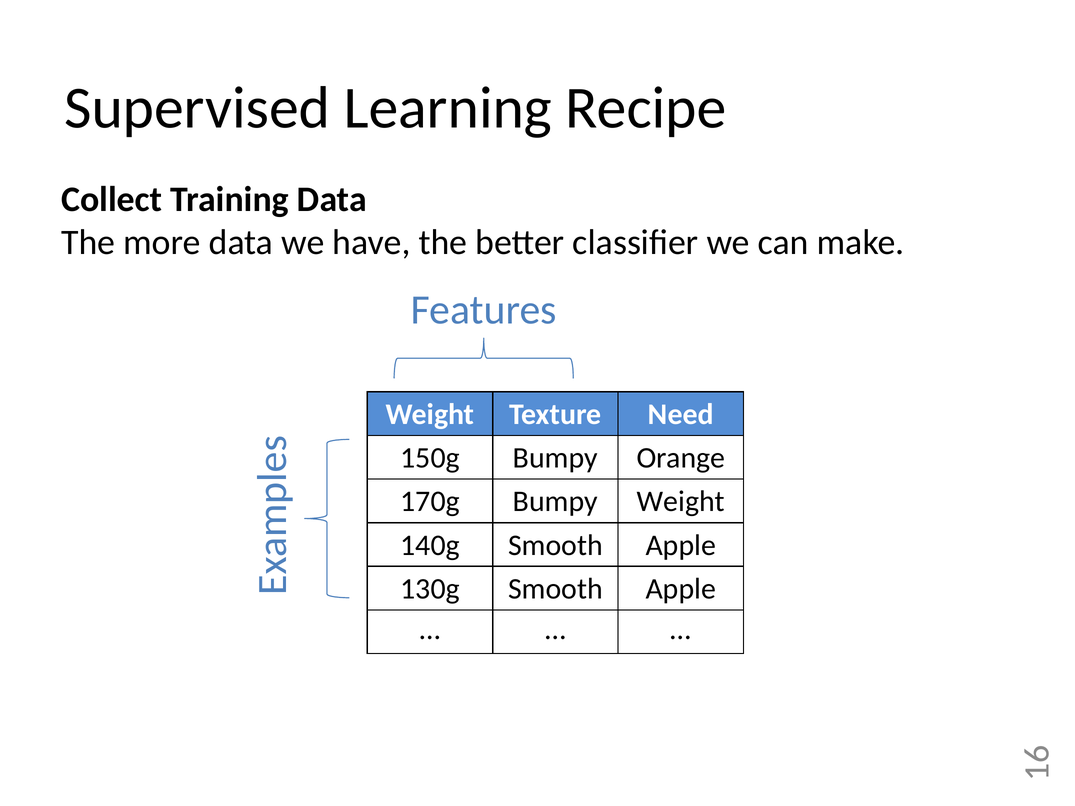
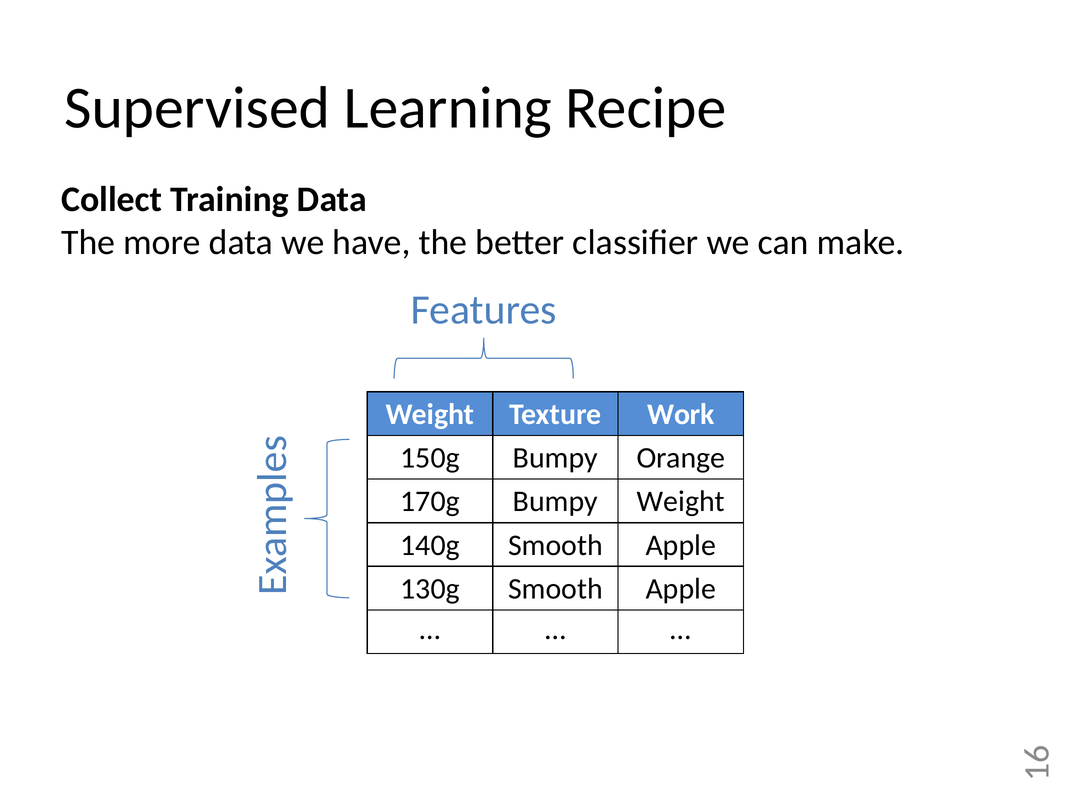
Need: Need -> Work (681, 414)
